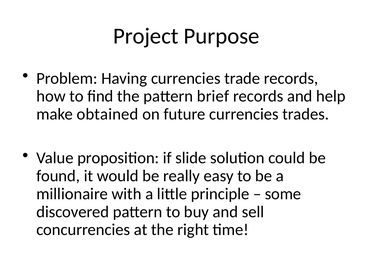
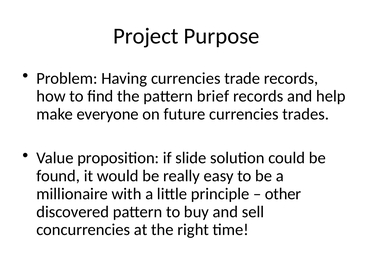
obtained: obtained -> everyone (108, 114)
some: some -> other (283, 194)
